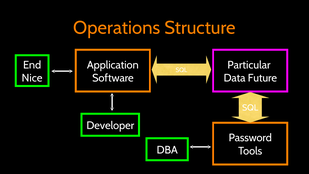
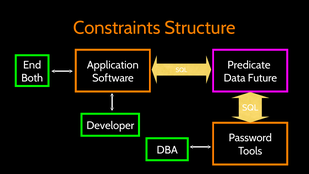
Operations: Operations -> Constraints (117, 28)
Particular: Particular -> Predicate (249, 65)
Nice: Nice -> Both (32, 78)
